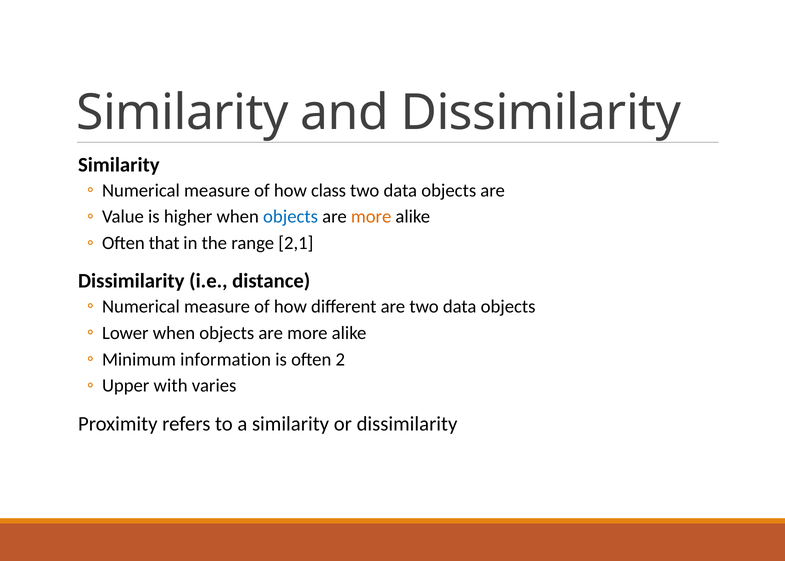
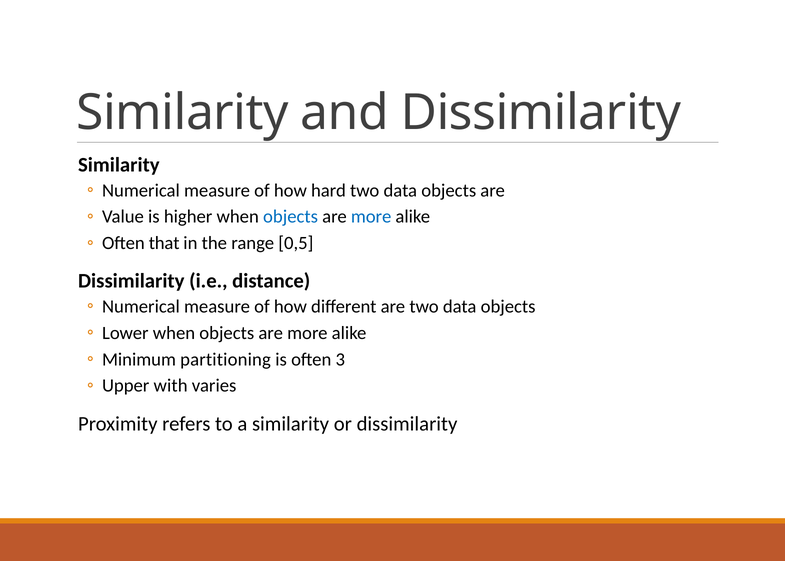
class: class -> hard (328, 190)
more colour: orange -> blue (371, 217)
2,1: 2,1 -> 0,5 (296, 243)
information: information -> partitioning (226, 359)
2: 2 -> 3 (340, 359)
